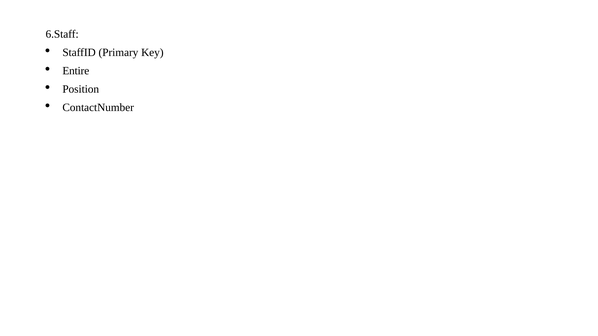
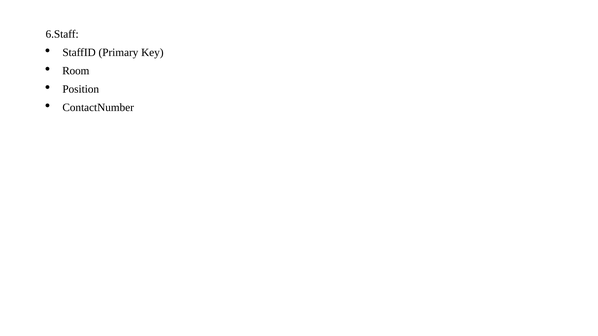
Entire: Entire -> Room (76, 71)
